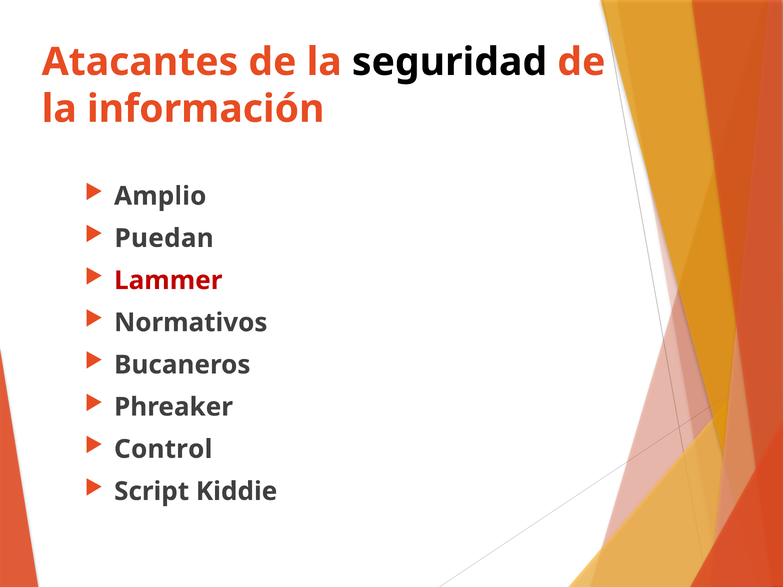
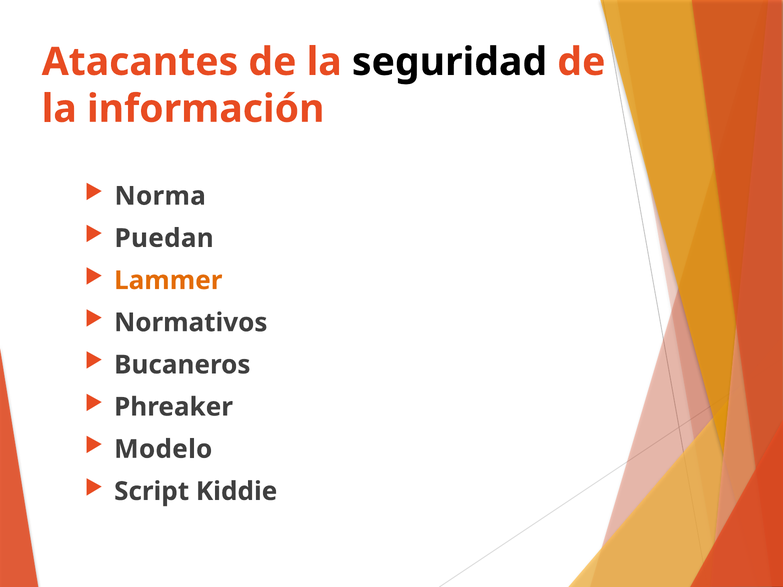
Amplio: Amplio -> Norma (160, 196)
Lammer colour: red -> orange (168, 281)
Control: Control -> Modelo (163, 449)
